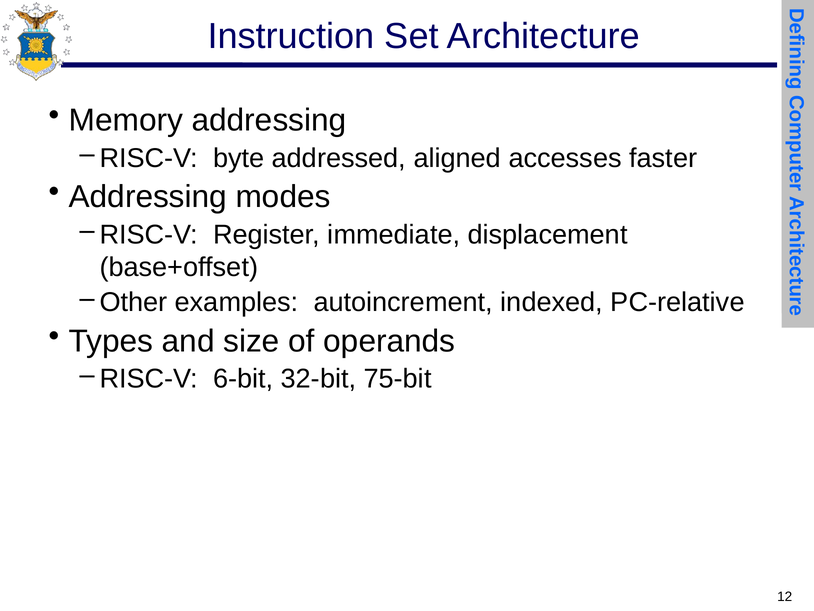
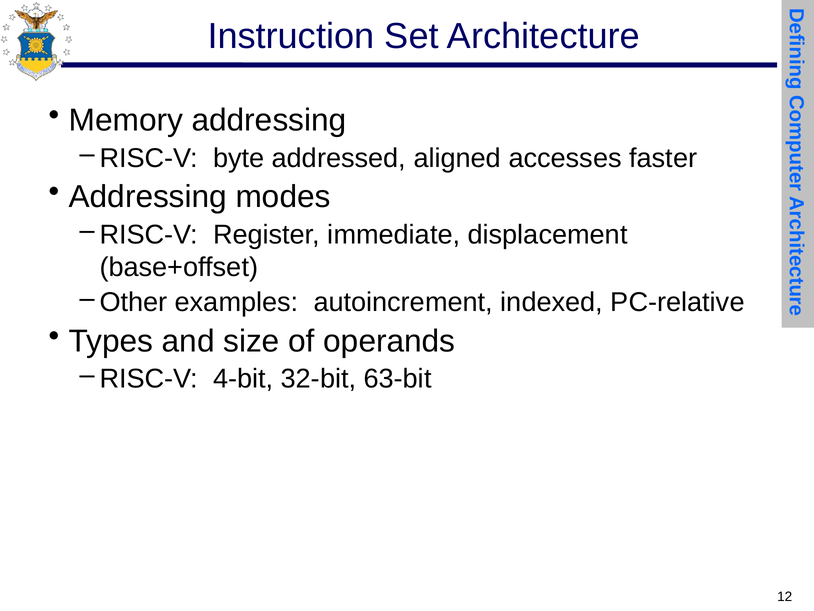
6-bit: 6-bit -> 4-bit (243, 379)
75-bit: 75-bit -> 63-bit (398, 379)
